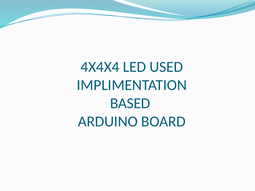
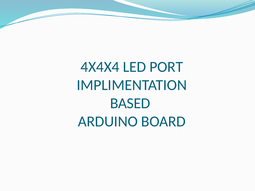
USED: USED -> PORT (166, 67)
